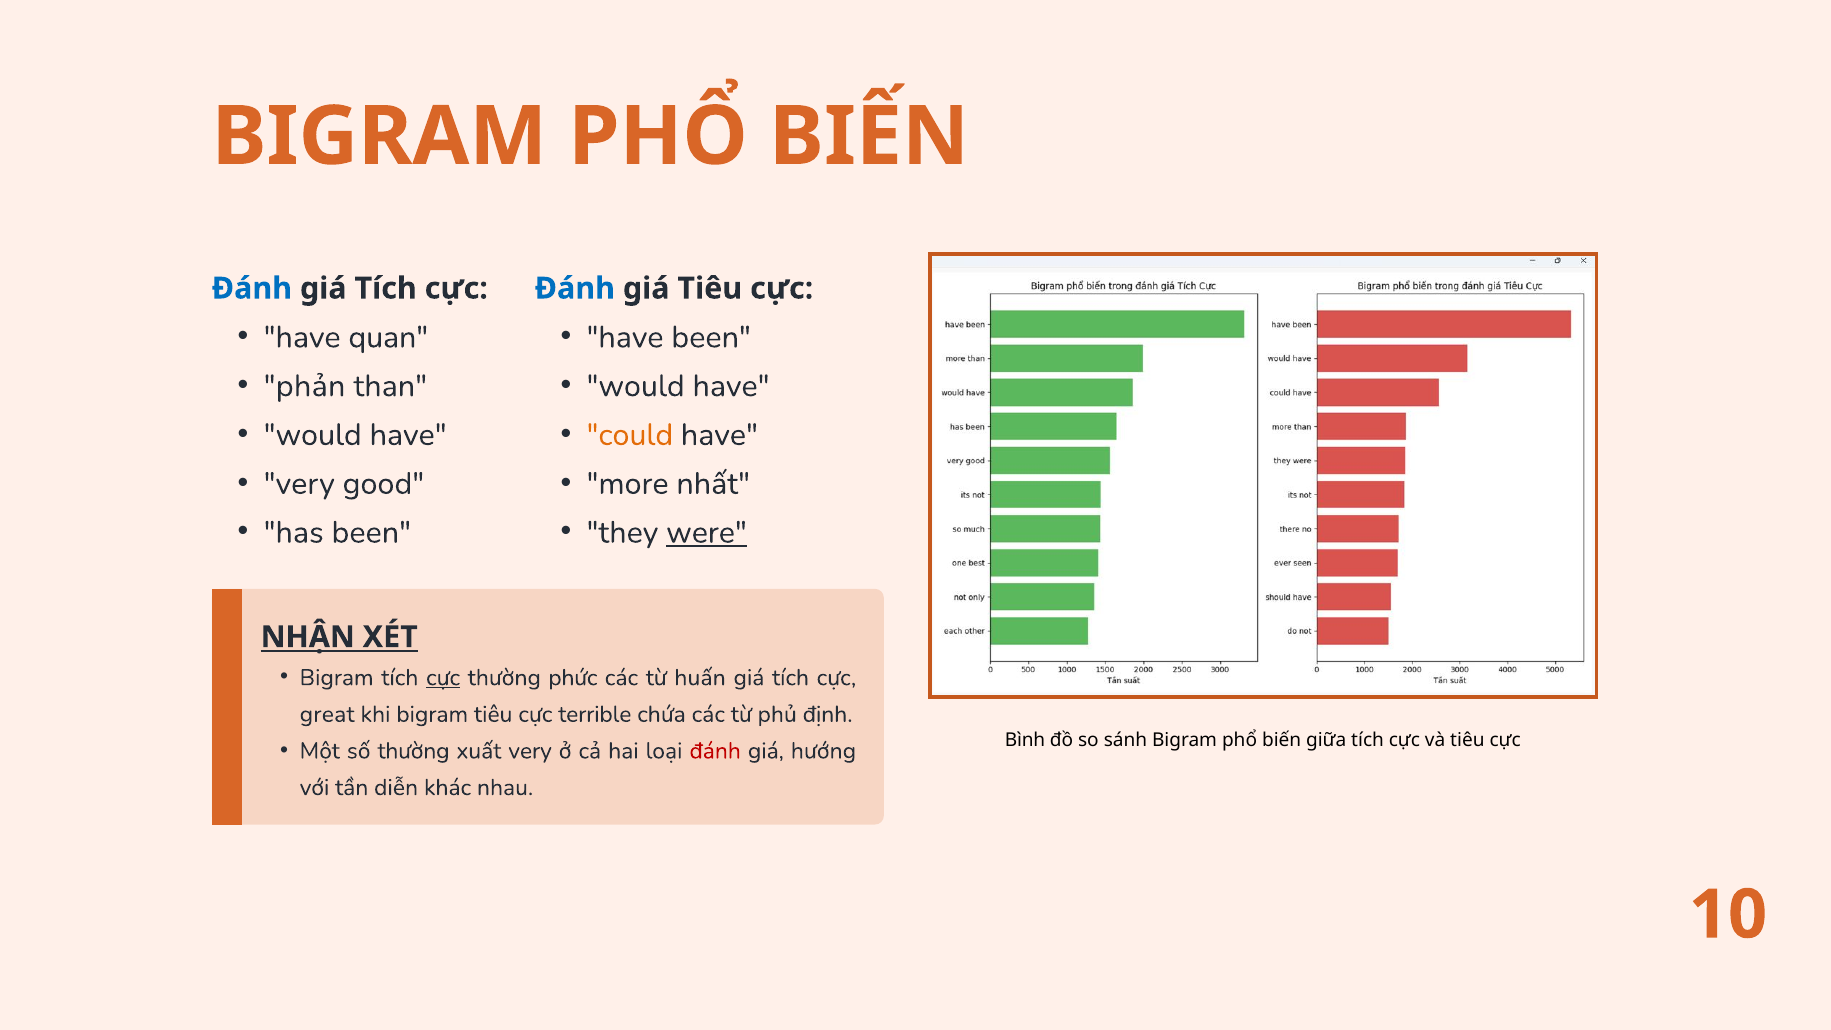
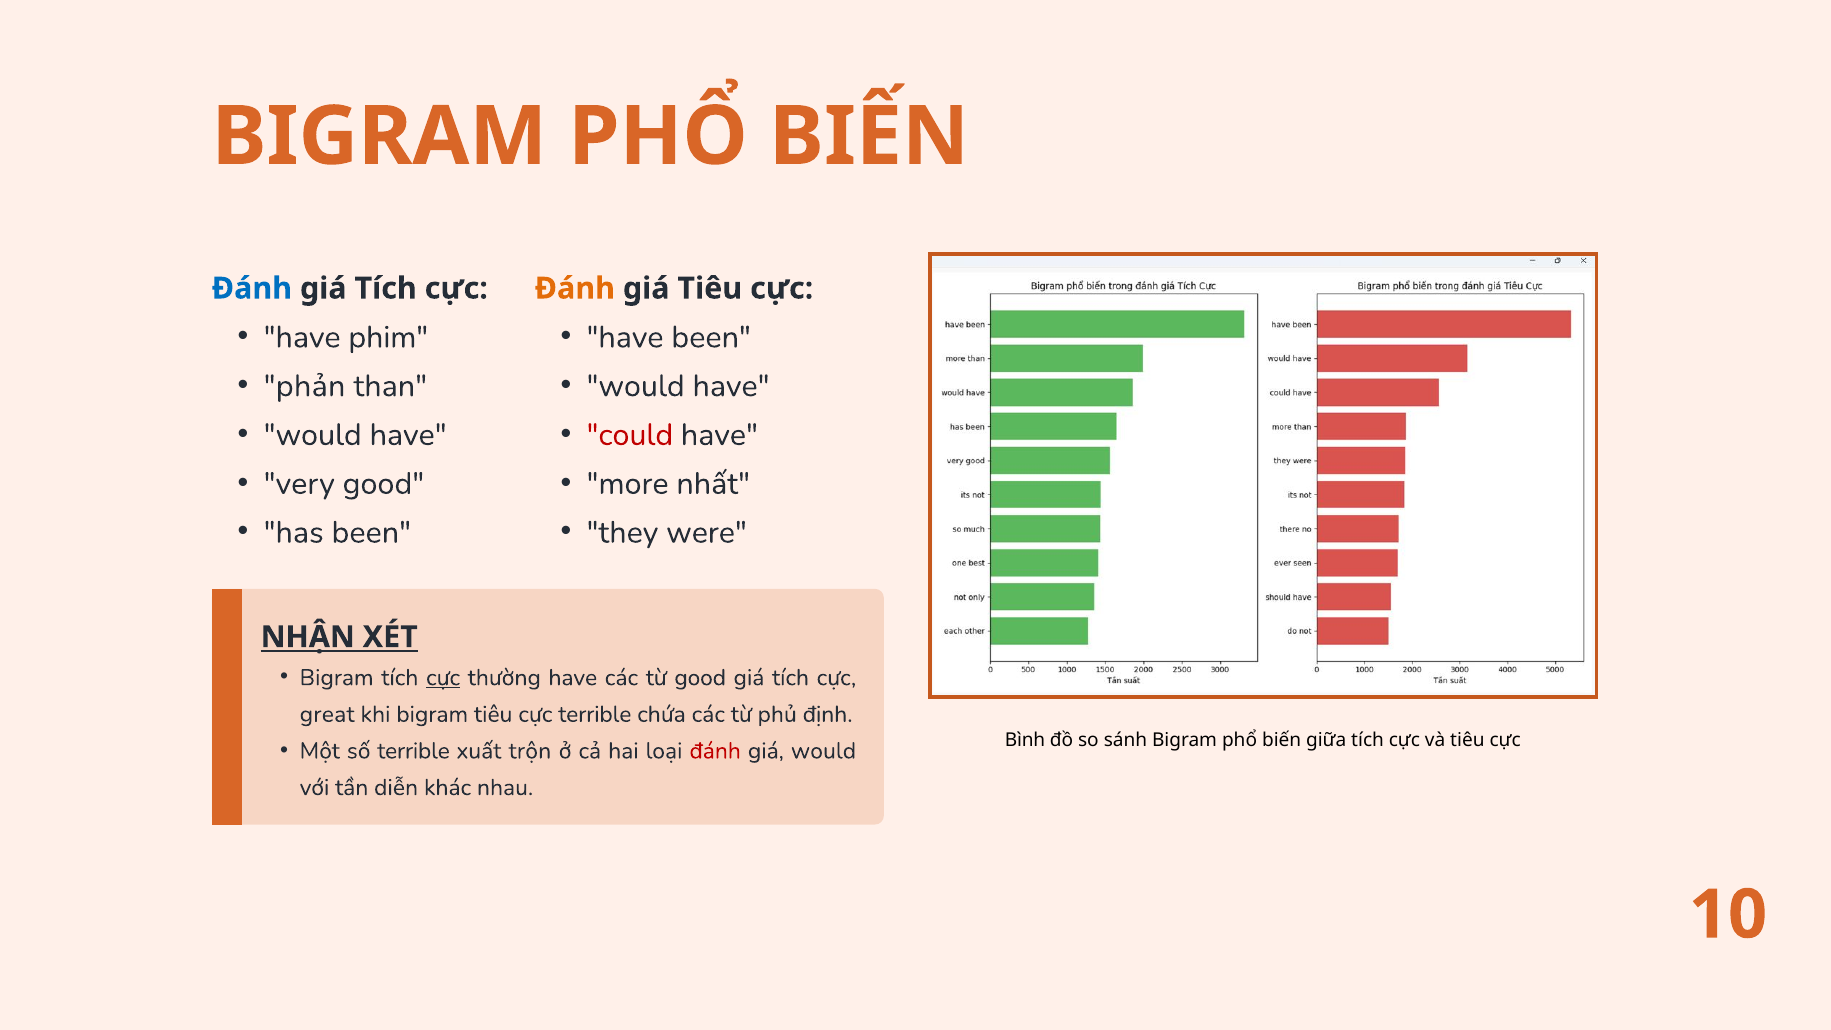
Đánh colour: blue -> orange (575, 288)
quan: quan -> phim (388, 337)
could colour: orange -> red (630, 435)
were underline: present -> none (707, 532)
thường phức: phức -> have (573, 678)
từ huấn: huấn -> good (700, 678)
số thường: thường -> terrible (414, 751)
xuất very: very -> trộn (530, 751)
giá hướng: hướng -> would (823, 751)
